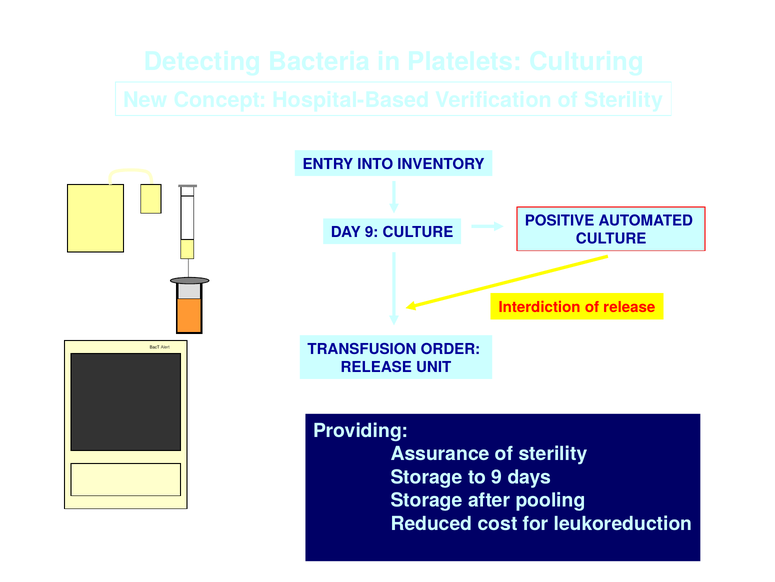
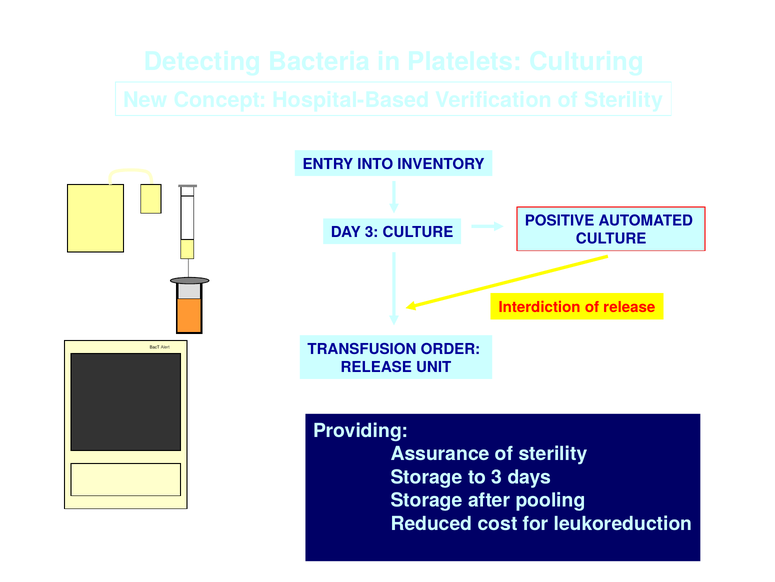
DAY 9: 9 -> 3 (372, 232)
to 9: 9 -> 3 (497, 477)
